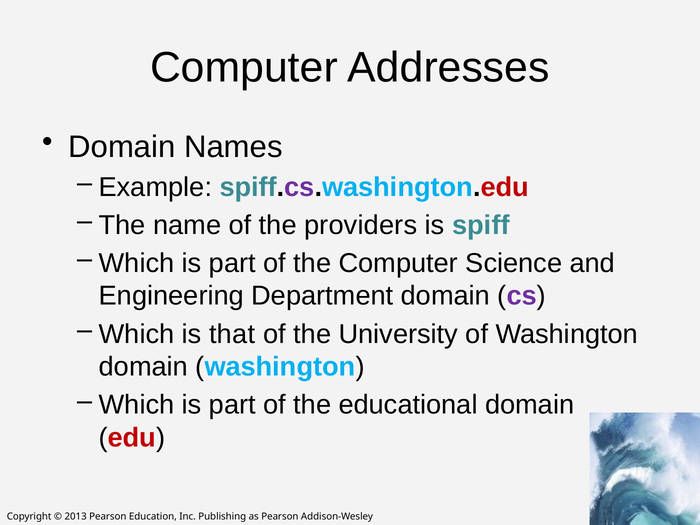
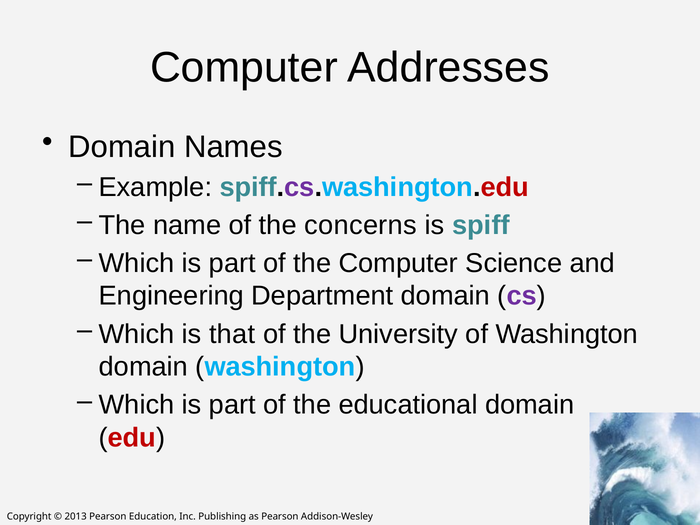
providers: providers -> concerns (361, 225)
